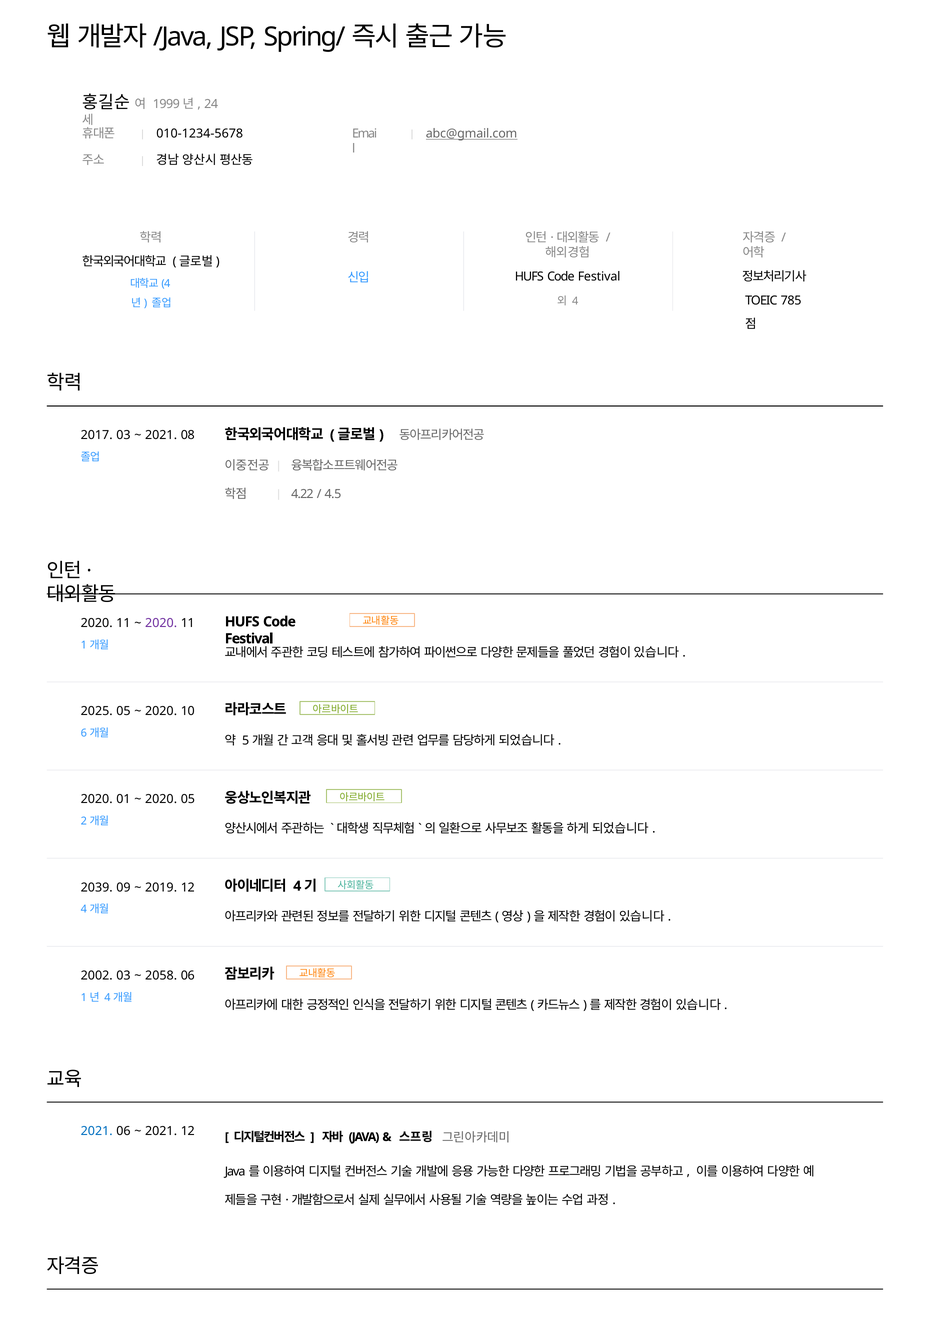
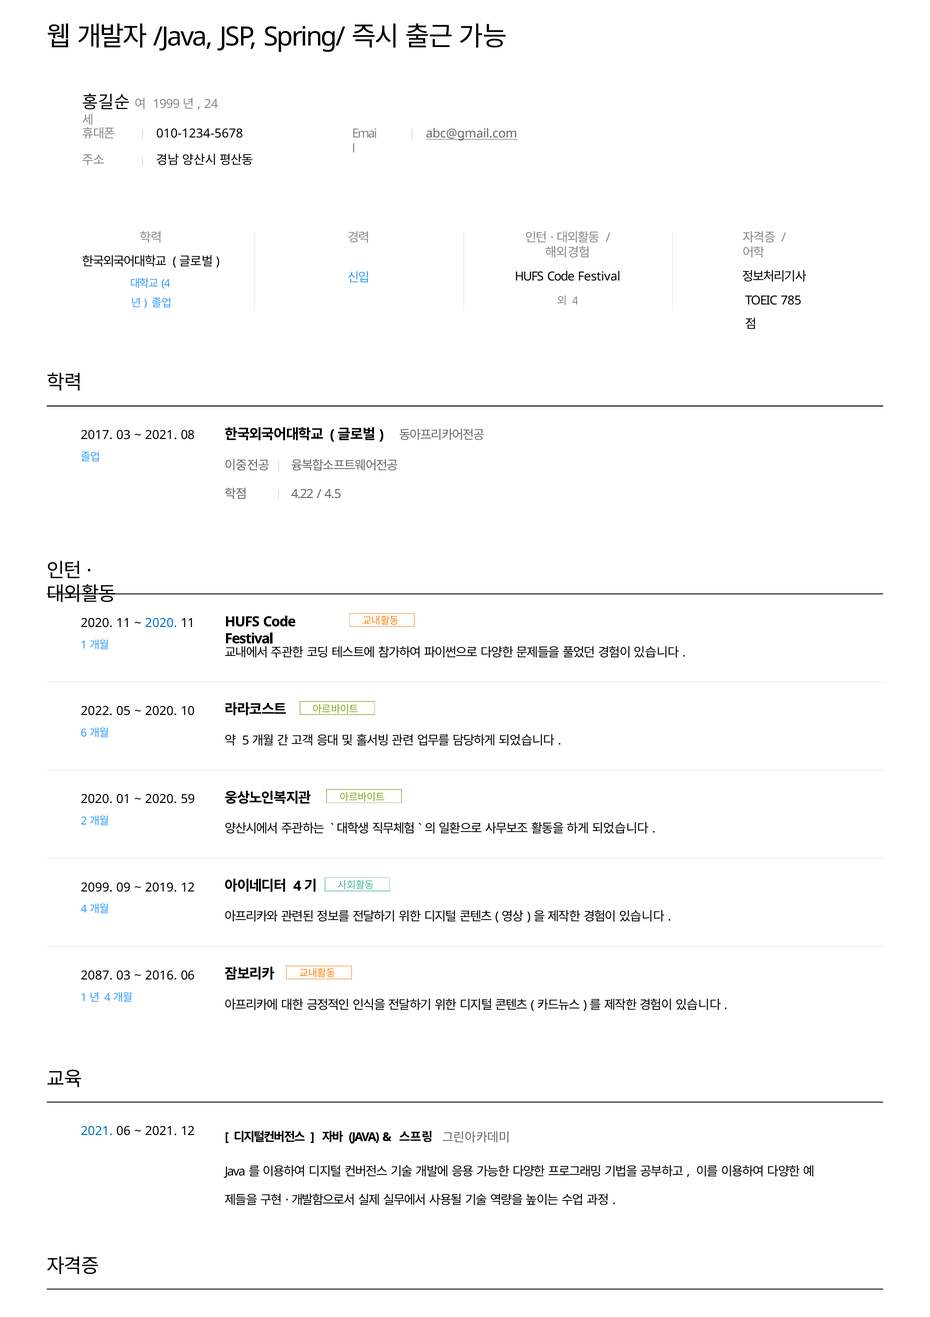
2020 colour: purple -> blue (161, 623)
2025: 2025 -> 2022 (97, 711)
2020 05: 05 -> 59 (188, 799)
2039: 2039 -> 2099 (97, 887)
2002: 2002 -> 2087 (97, 975)
2058: 2058 -> 2016 (161, 975)
